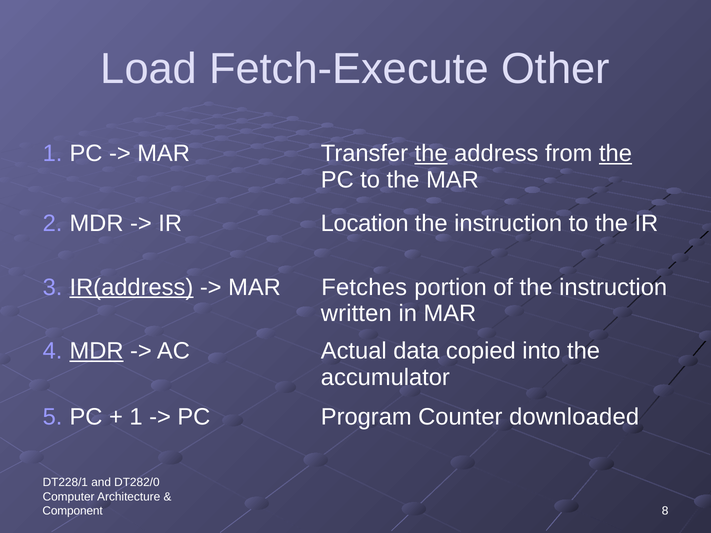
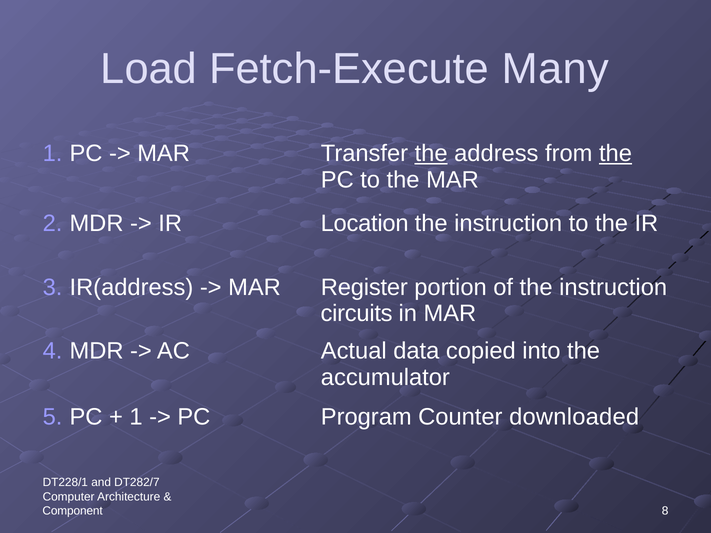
Other: Other -> Many (555, 69)
IR(address underline: present -> none (131, 287)
Fetches: Fetches -> Register (364, 287)
written: written -> circuits (357, 314)
MDR underline: present -> none (97, 351)
DT282/0: DT282/0 -> DT282/7 (137, 483)
